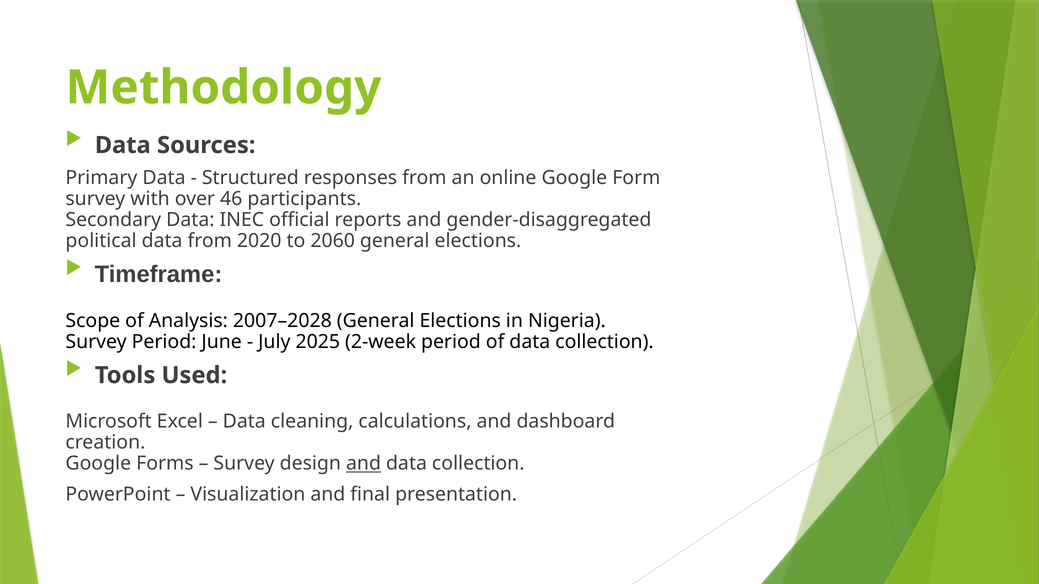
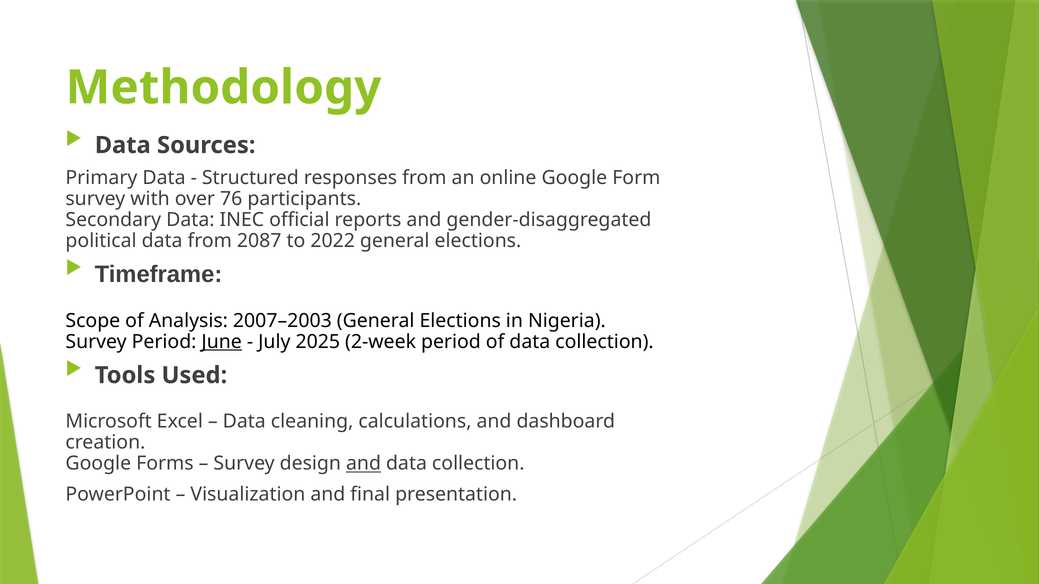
46: 46 -> 76 (231, 199)
2020: 2020 -> 2087 (259, 241)
2060: 2060 -> 2022 (333, 241)
2007–2028: 2007–2028 -> 2007–2003 (282, 321)
June underline: none -> present (222, 342)
